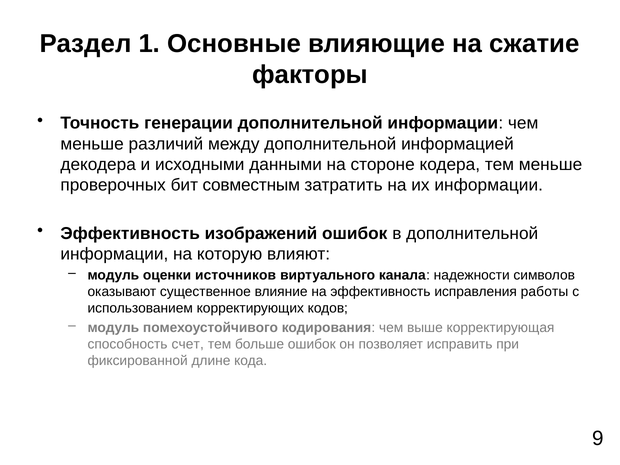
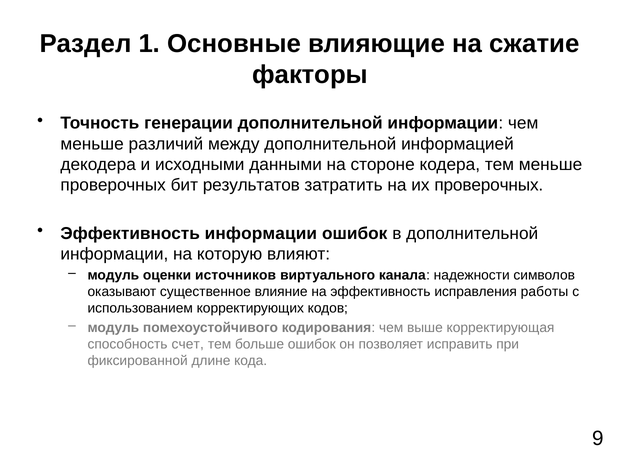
совместным: совместным -> результатов (251, 185)
их информации: информации -> проверочных (489, 185)
Эффективность изображений: изображений -> информации (261, 233)
